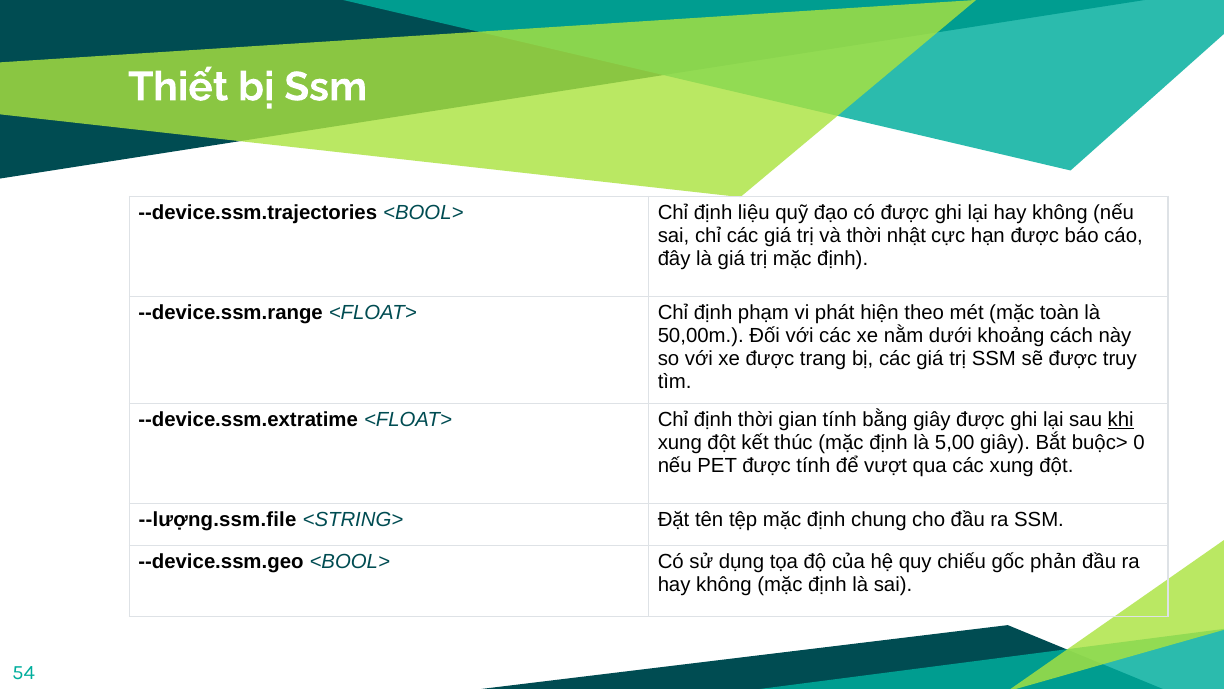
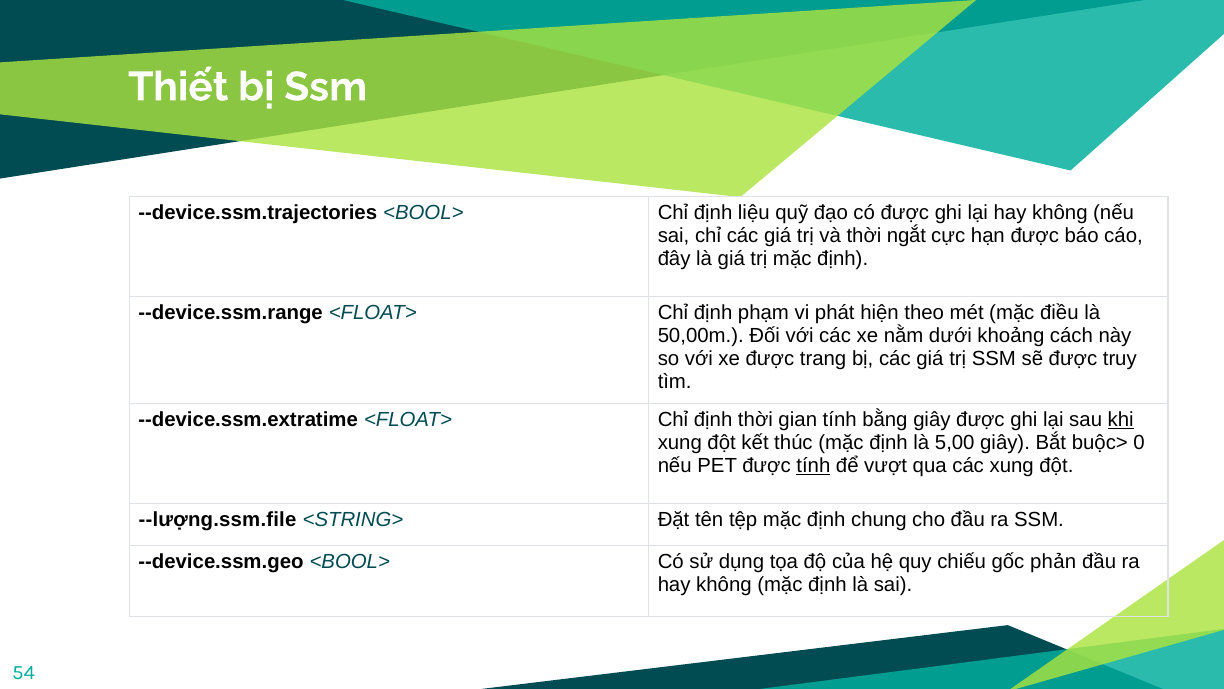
nhật: nhật -> ngắt (907, 235)
toàn: toàn -> điều (1059, 313)
tính underline: none -> present (813, 465)
